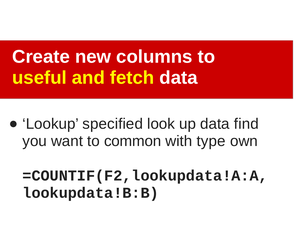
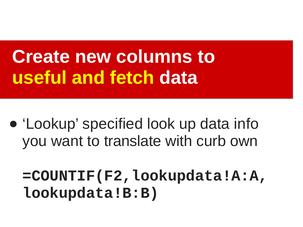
find: find -> info (246, 124)
common: common -> translate (133, 141)
type: type -> curb (211, 141)
